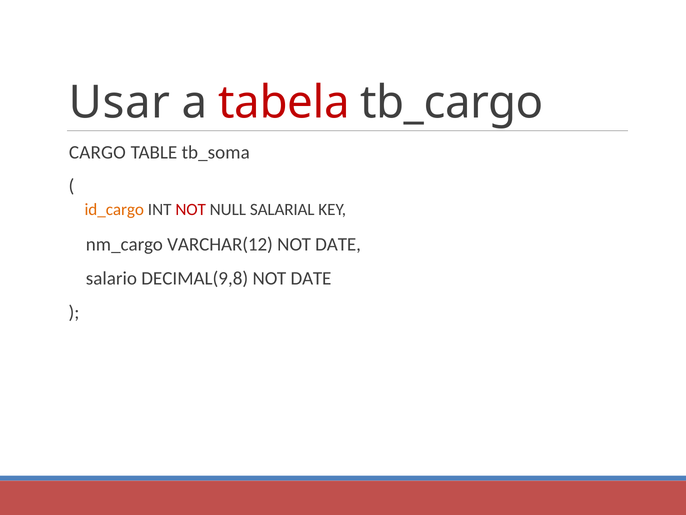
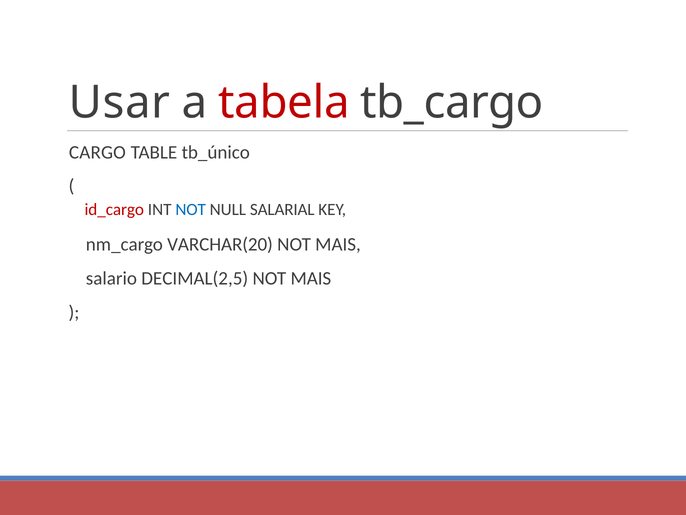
tb_soma: tb_soma -> tb_único (216, 152)
id_cargo colour: orange -> red (114, 209)
NOT colour: red -> blue (191, 209)
VARCHAR(12: VARCHAR(12 -> VARCHAR(20 (220, 244)
DATE: DATE -> MAIS (338, 244)
DECIMAL(9,8: DECIMAL(9,8 -> DECIMAL(2,5 (195, 278)
DATE: DATE -> MAIS (311, 278)
